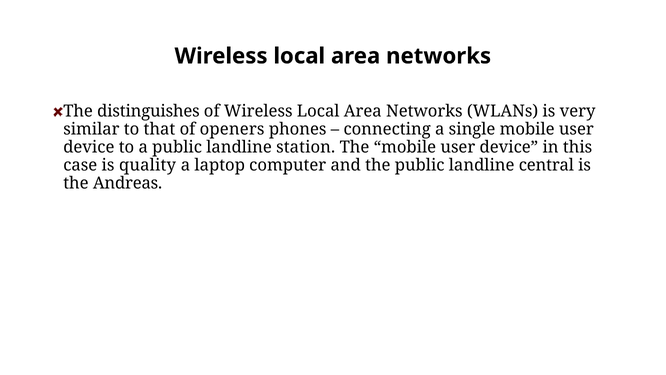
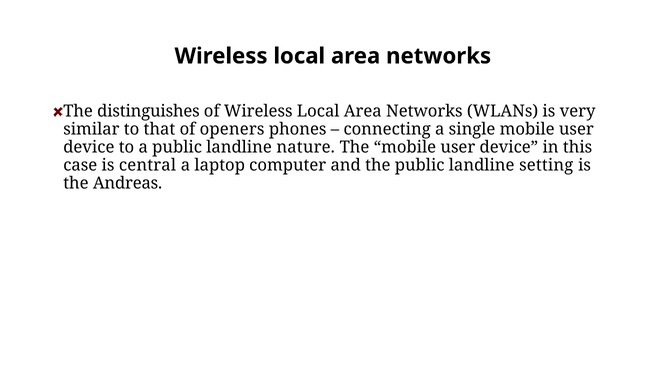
station: station -> nature (306, 147)
quality: quality -> central (148, 165)
central: central -> setting (546, 165)
